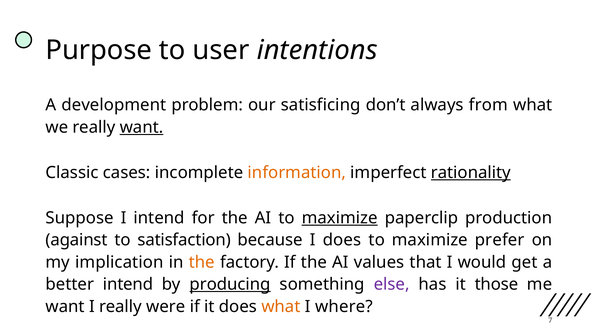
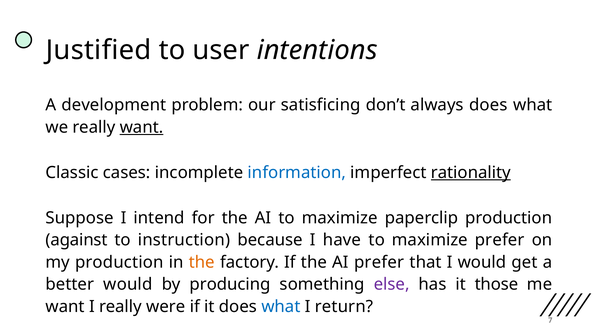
Purpose: Purpose -> Justified (99, 50)
always from: from -> does (488, 105)
information colour: orange -> blue (297, 173)
maximize underline: present -> none (340, 218)
satisfaction: satisfaction -> instruction (184, 240)
I does: does -> have (342, 240)
my implication: implication -> production (119, 262)
AI values: values -> prefer (379, 262)
better intend: intend -> would (128, 285)
producing underline: present -> none (230, 285)
what colour: orange -> blue (281, 307)
where: where -> return (344, 307)
